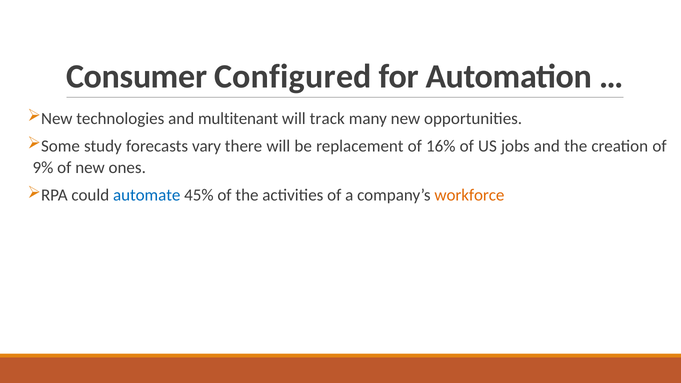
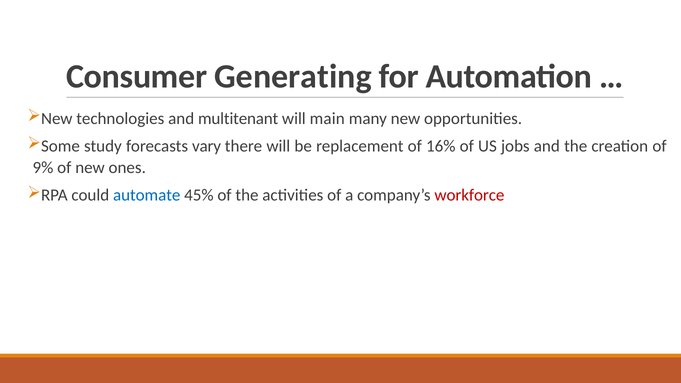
Configured: Configured -> Generating (293, 76)
track: track -> main (327, 118)
workforce colour: orange -> red (469, 195)
